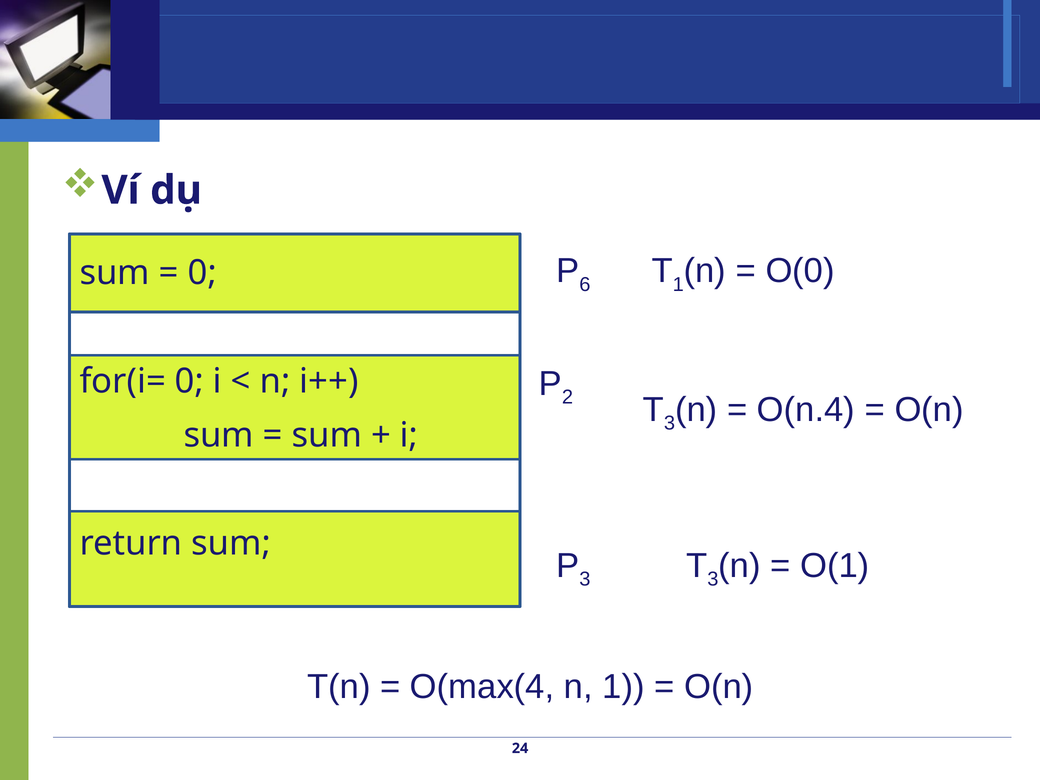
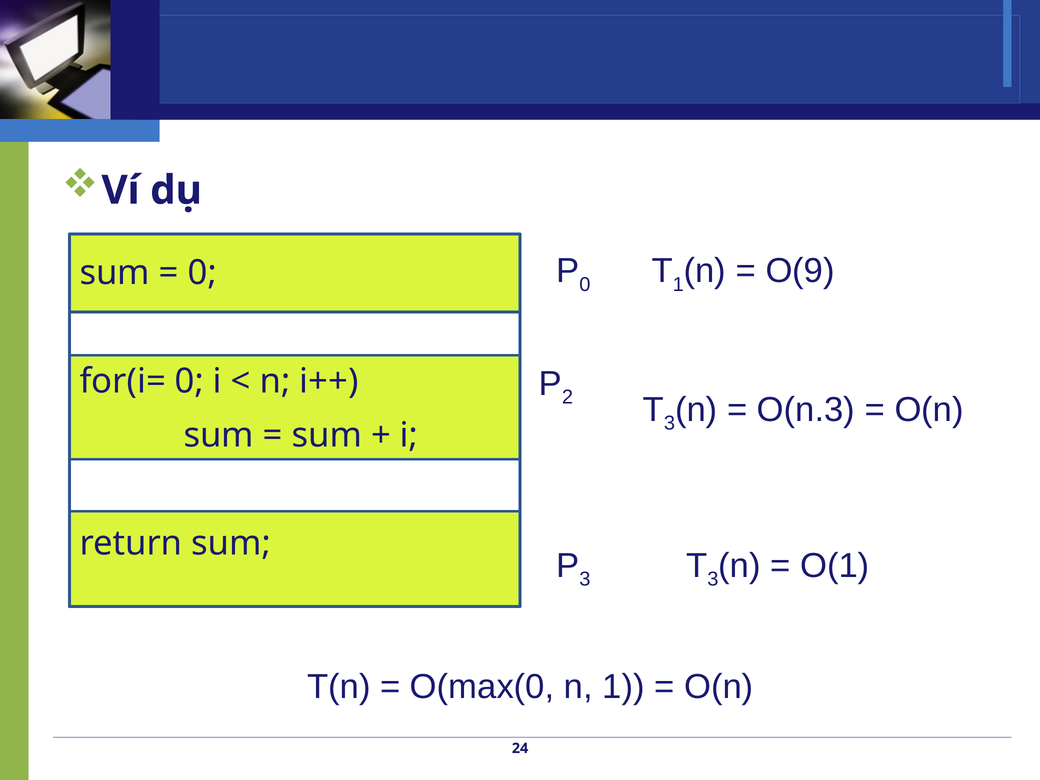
6: 6 -> 0 (585, 284)
O(0: O(0 -> O(9 (800, 271)
O(n.4: O(n.4 -> O(n.3 (806, 410)
O(max(4: O(max(4 -> O(max(0 (482, 687)
